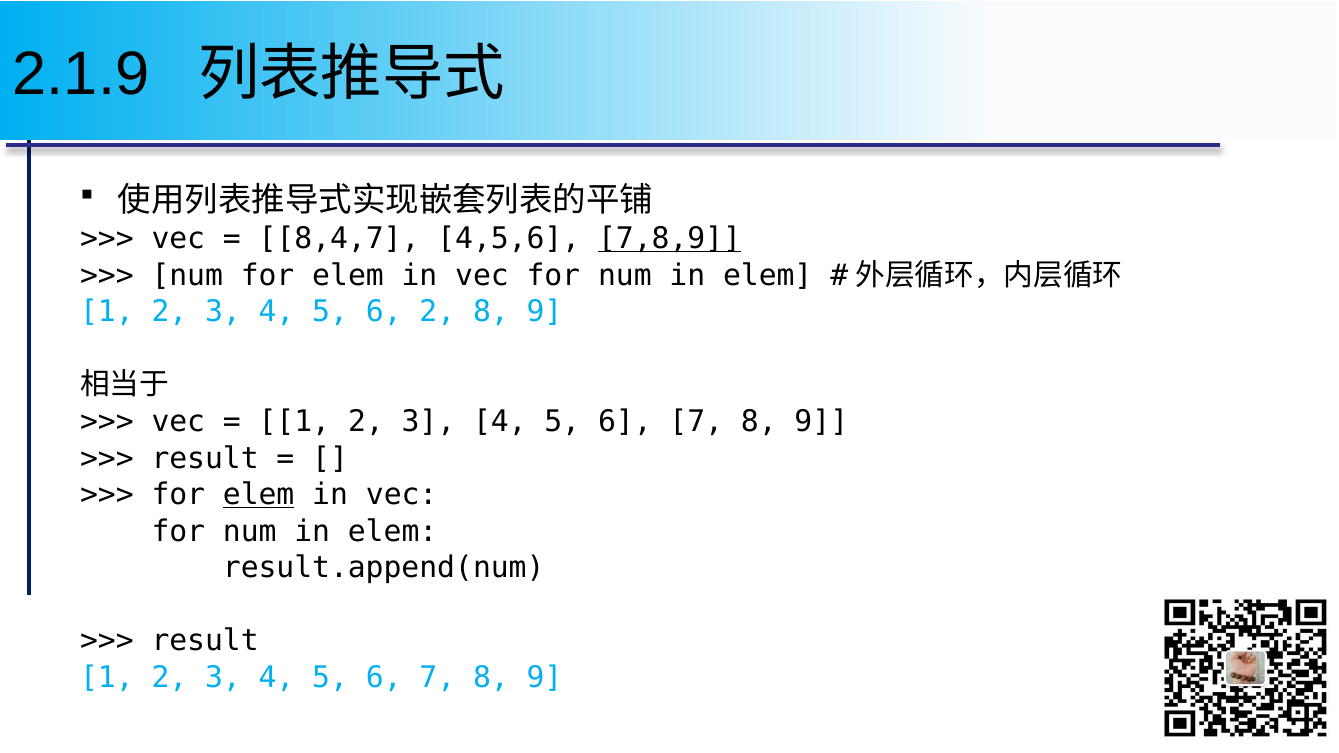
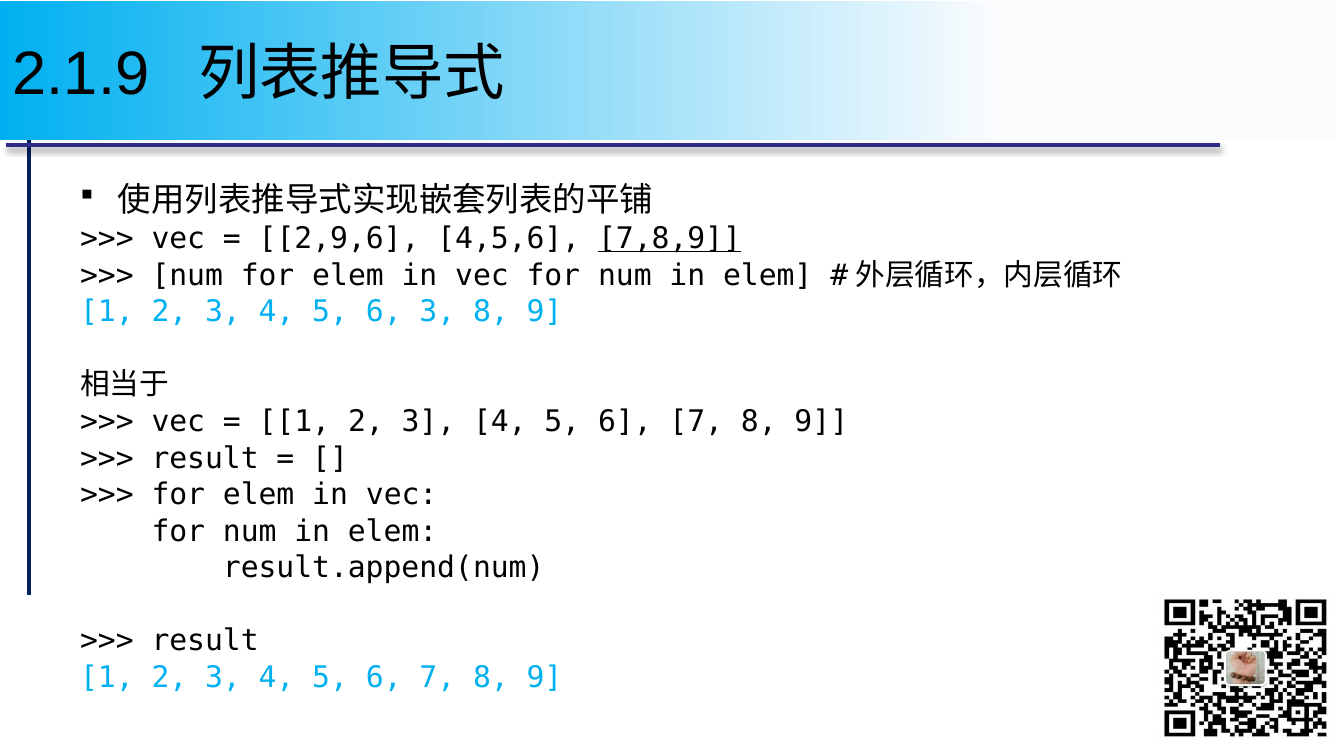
8,4,7: 8,4,7 -> 2,9,6 (339, 239)
6 2: 2 -> 3 (437, 312)
elem underline: present -> none (259, 495)
